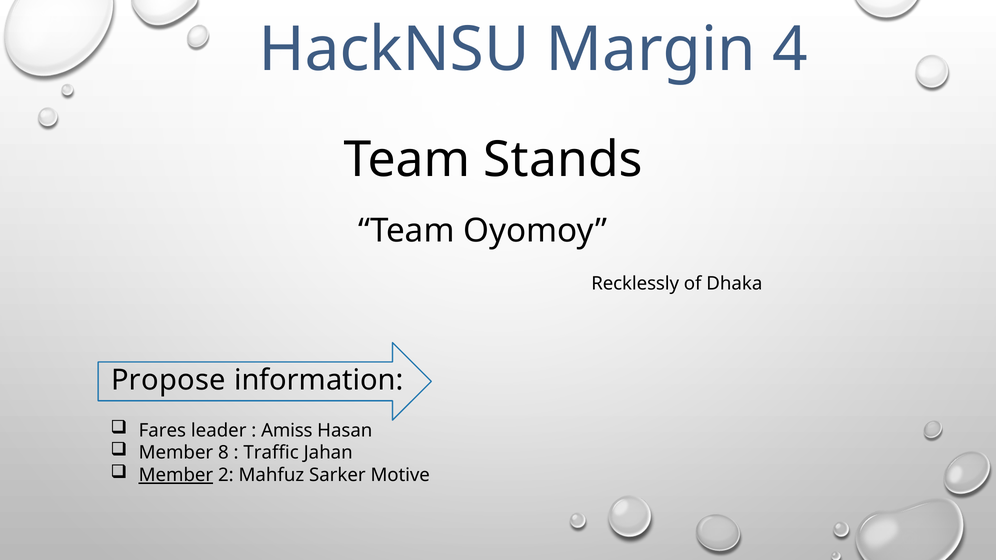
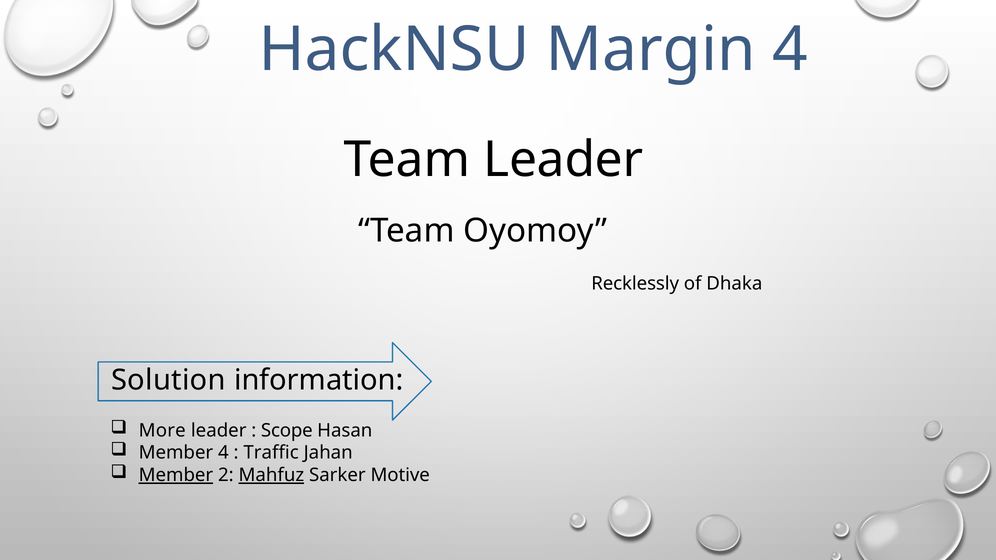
Team Stands: Stands -> Leader (563, 160)
Propose: Propose -> Solution (168, 380)
Fares: Fares -> More (162, 431)
Amiss: Amiss -> Scope (287, 431)
Member 8: 8 -> 4 (223, 453)
Mahfuz underline: none -> present (271, 475)
